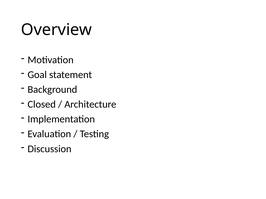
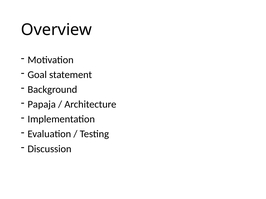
Closed: Closed -> Papaja (42, 105)
